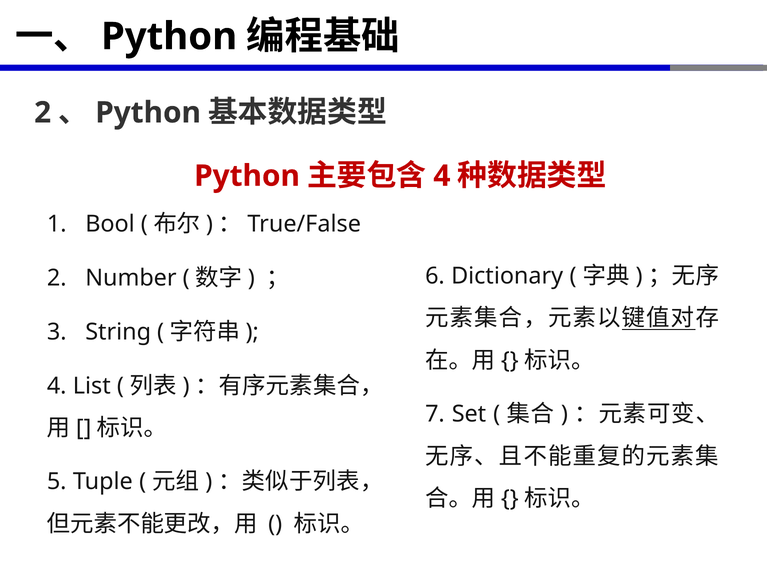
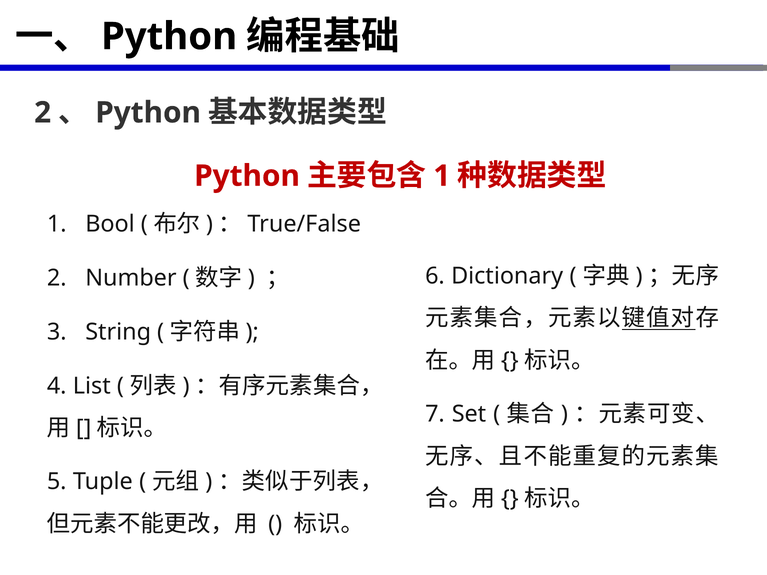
4: 4 -> 1 (442, 176)
